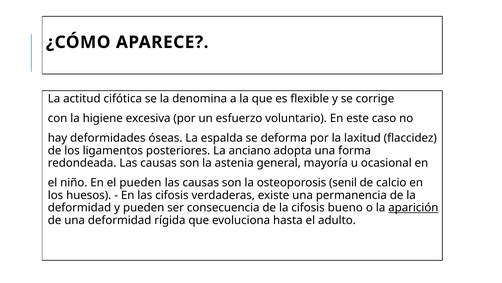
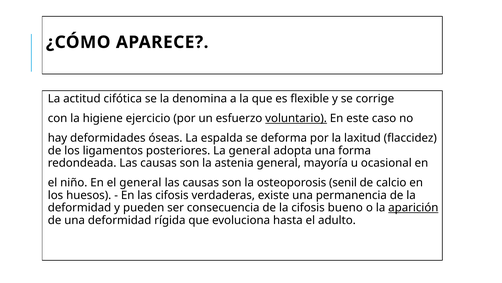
excesiva: excesiva -> ejercicio (148, 118)
voluntario underline: none -> present (296, 118)
La anciano: anciano -> general (250, 150)
el pueden: pueden -> general (140, 182)
